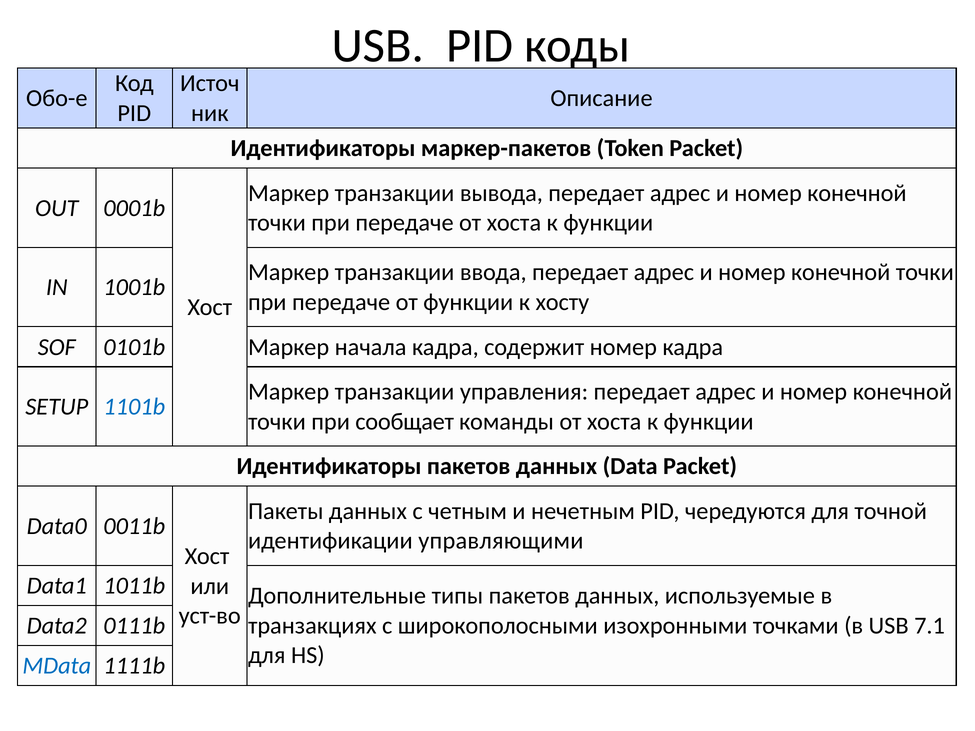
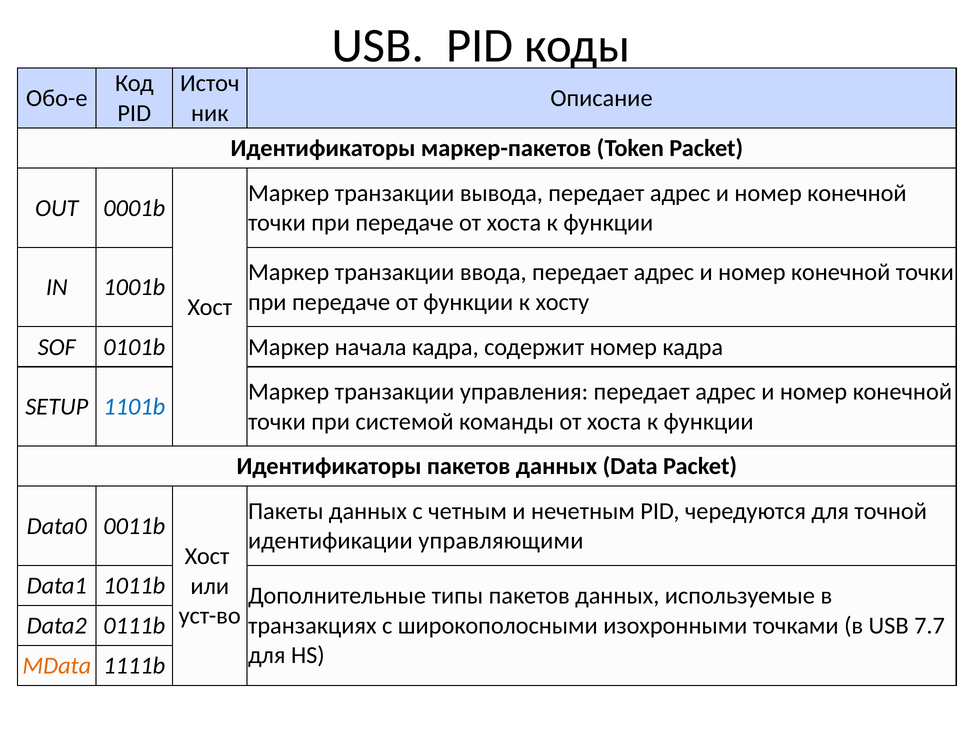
сообщает: сообщает -> системой (405, 422)
7.1: 7.1 -> 7.7 (930, 626)
MData colour: blue -> orange (57, 666)
